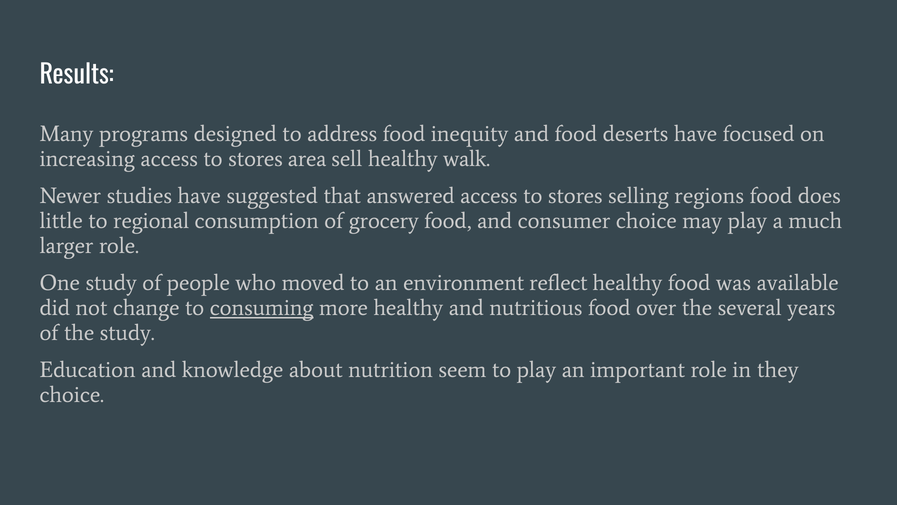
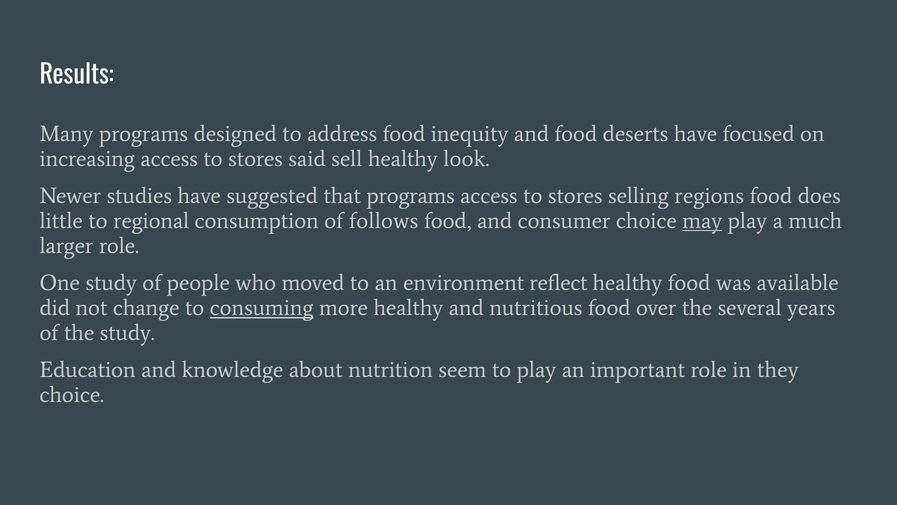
area: area -> said (307, 159)
walk: walk -> look (466, 159)
that answered: answered -> programs (411, 196)
grocery: grocery -> follows (384, 221)
may underline: none -> present (702, 221)
